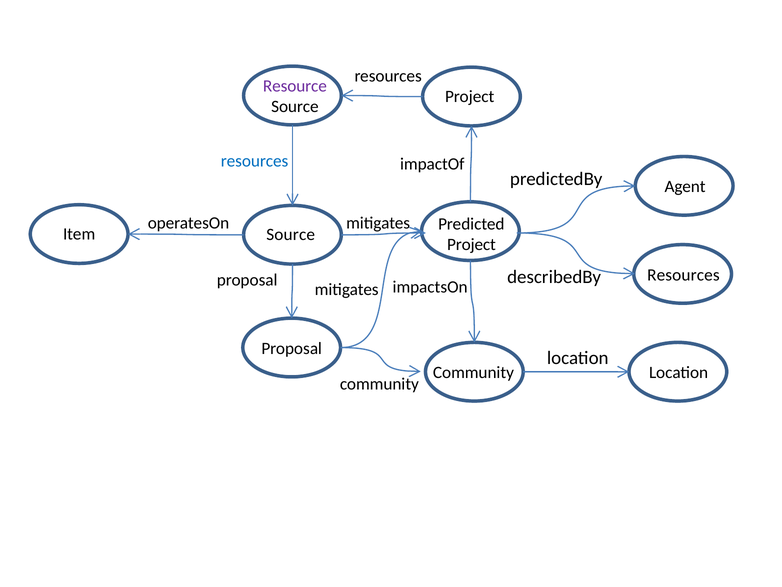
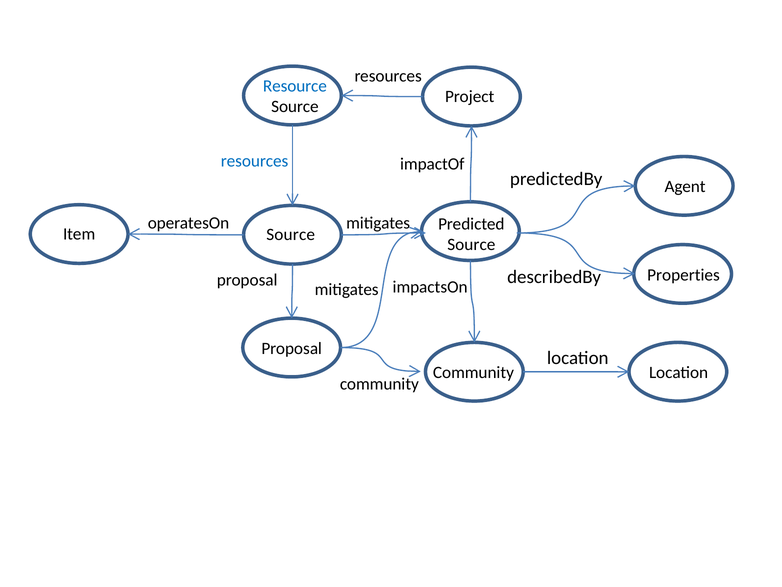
Resource colour: purple -> blue (295, 86)
Project: Project -> Source (471, 244)
Resources: Resources -> Properties (683, 275)
